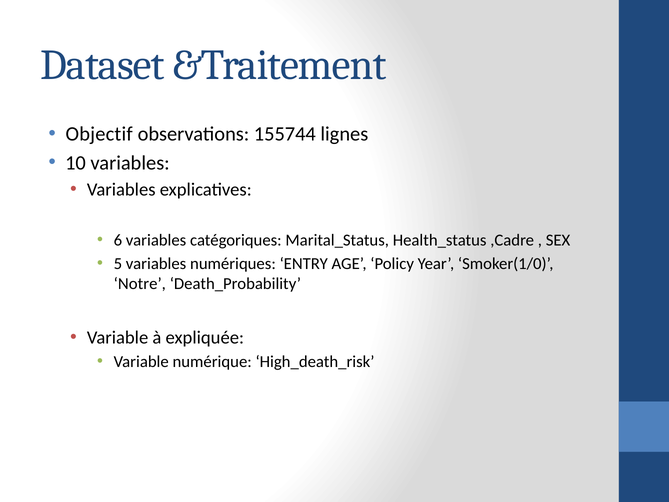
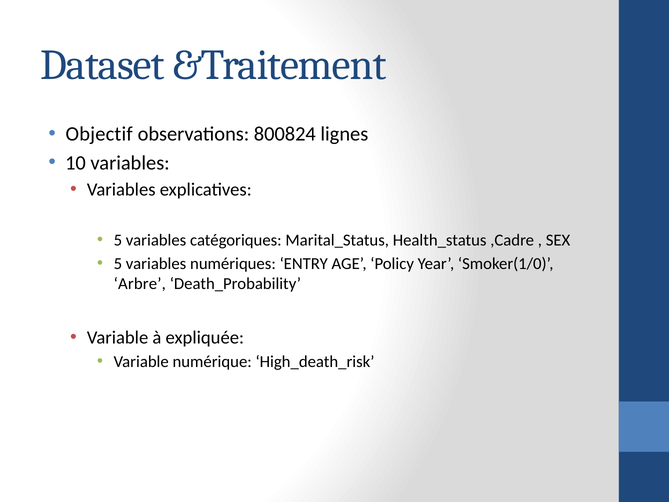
155744: 155744 -> 800824 (285, 134)
6: 6 -> 5 (118, 240)
Notre: Notre -> Arbre (140, 284)
